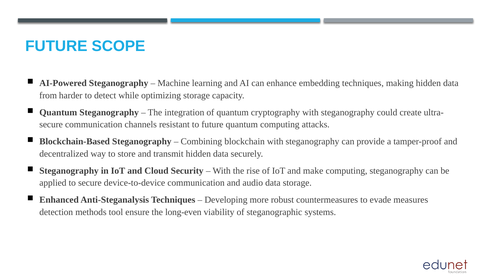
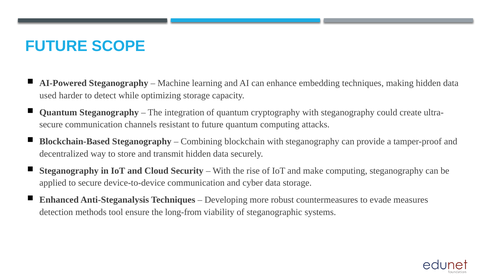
from: from -> used (48, 95)
audio: audio -> cyber (253, 183)
long-even: long-even -> long-from (183, 212)
